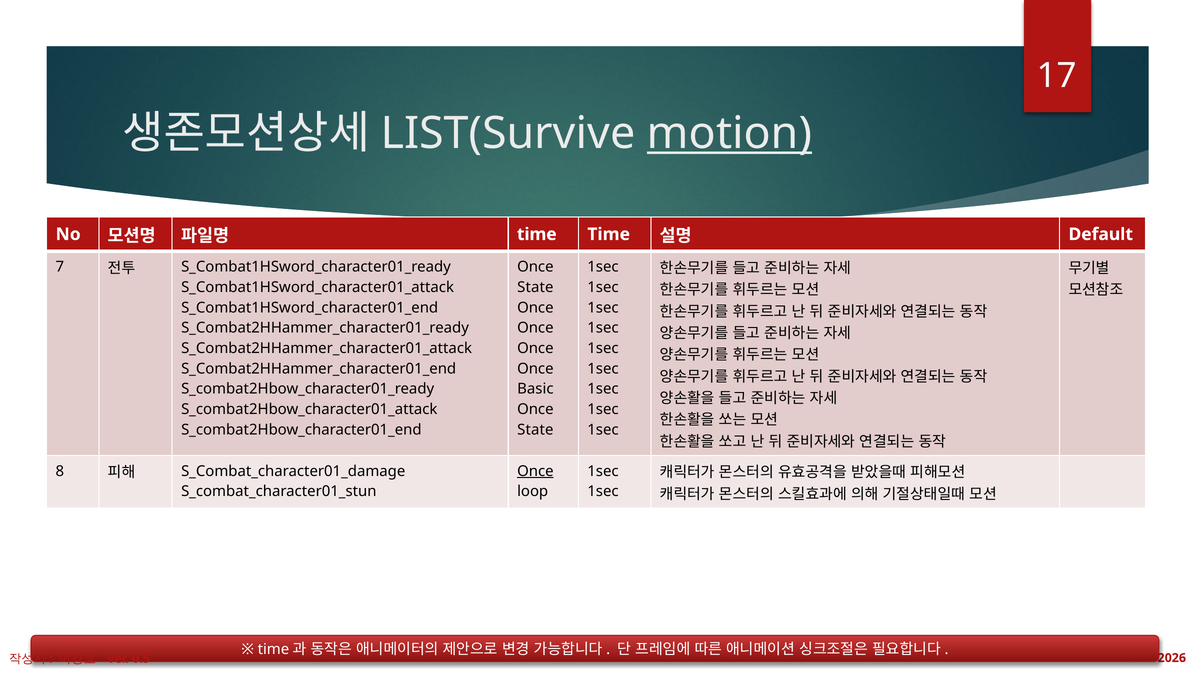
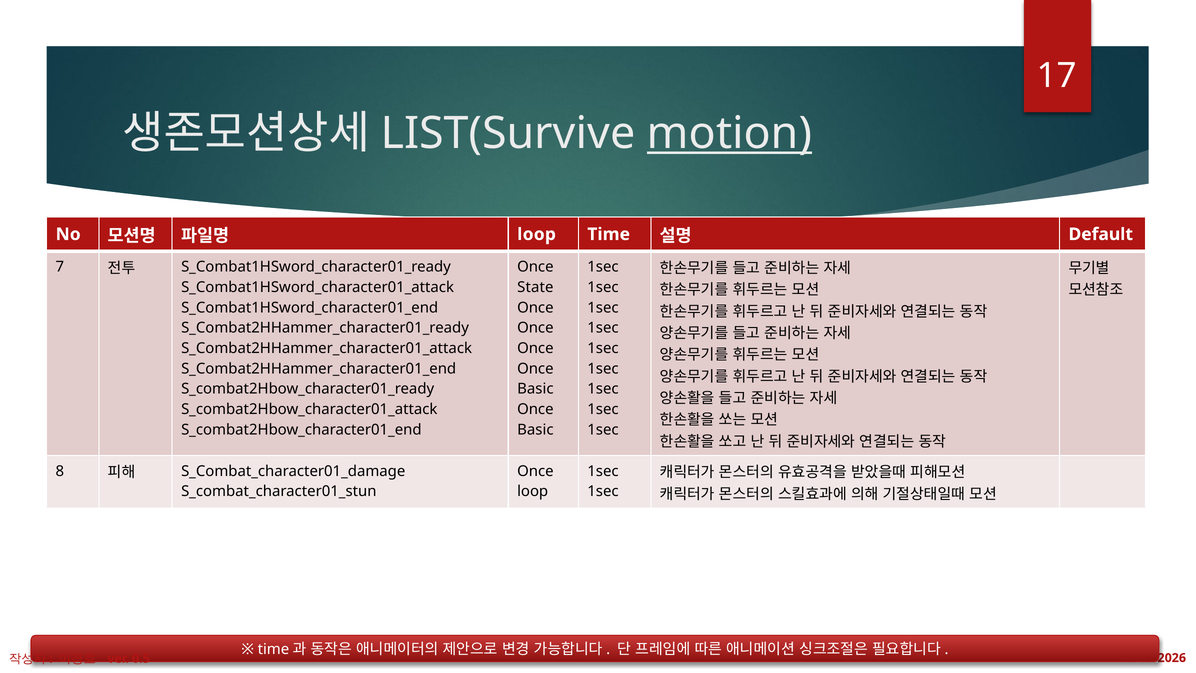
time: time -> loop (537, 234)
State: State -> Basic (535, 430)
Once underline: present -> none (535, 471)
